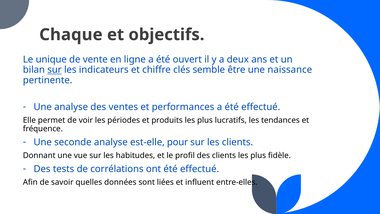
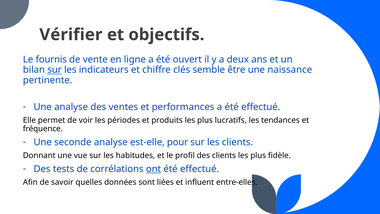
Chaque: Chaque -> Vérifier (71, 35)
unique: unique -> fournis (51, 60)
ont underline: none -> present (153, 169)
